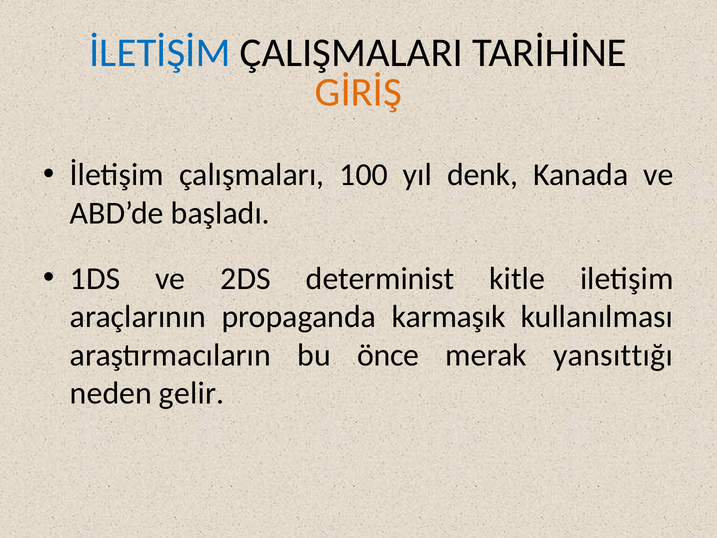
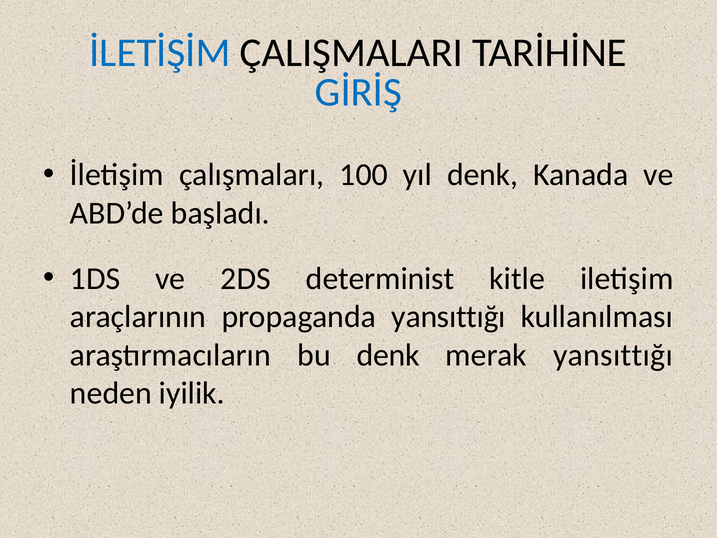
GİRİŞ colour: orange -> blue (358, 92)
propaganda karmaşık: karmaşık -> yansıttığı (449, 317)
bu önce: önce -> denk (388, 355)
gelir: gelir -> iyilik (192, 393)
